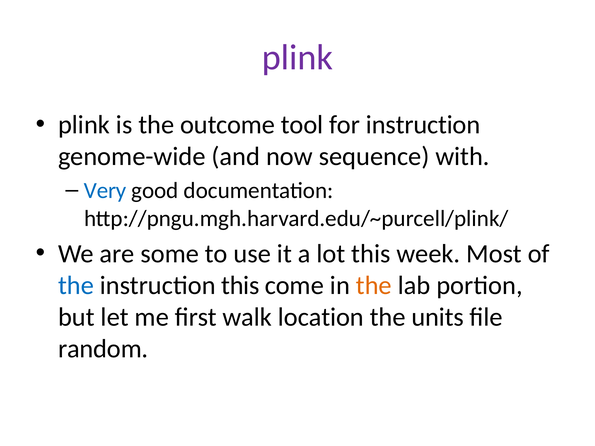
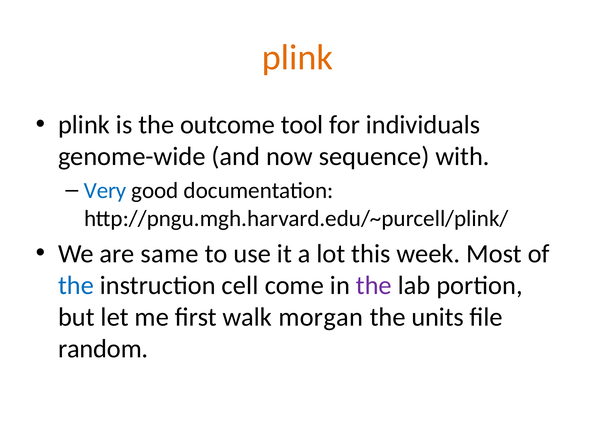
plink colour: purple -> orange (297, 58)
for instruction: instruction -> individuals (423, 125)
some: some -> same (170, 254)
instruction this: this -> cell (240, 286)
the colour: orange -> purple (374, 286)
location: location -> morgan (321, 317)
